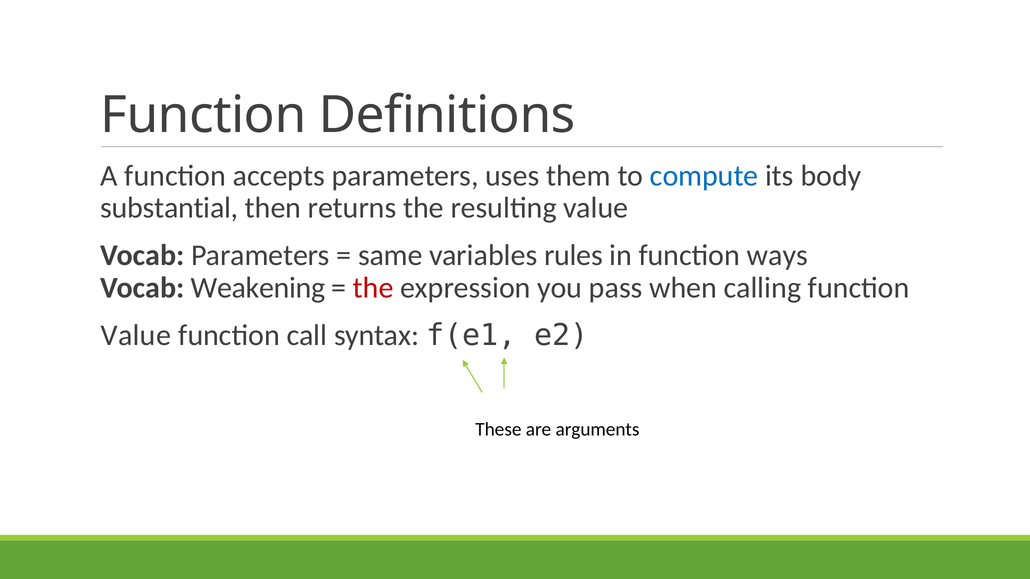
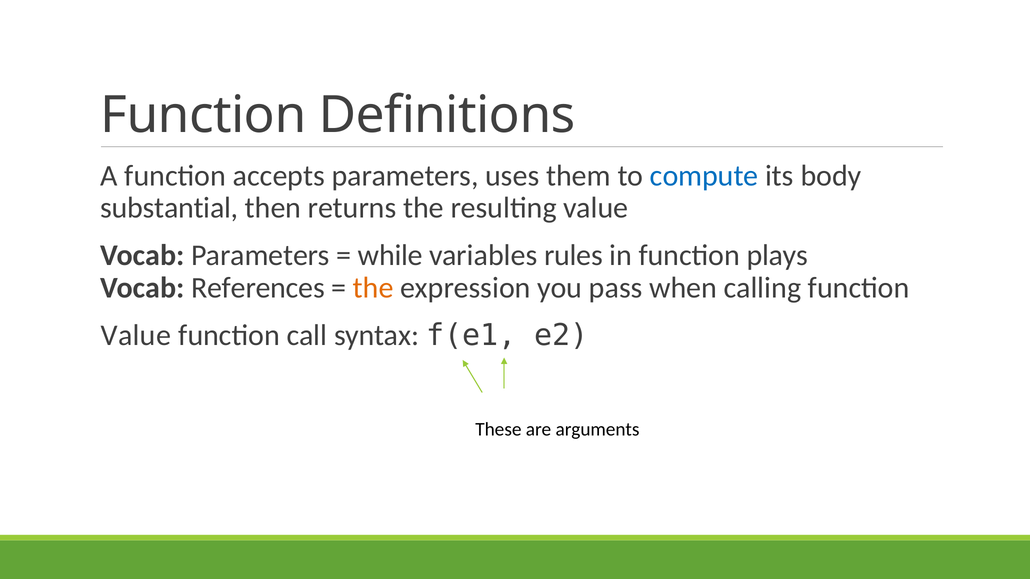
same: same -> while (390, 256)
ways: ways -> plays (777, 256)
Weakening: Weakening -> References (258, 288)
the colour: red -> orange (373, 288)
